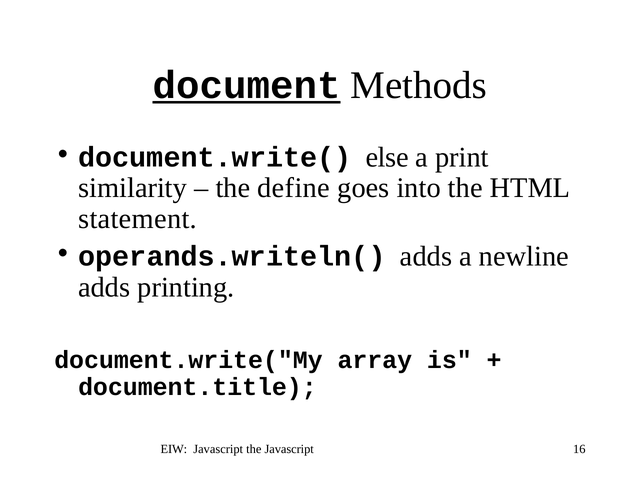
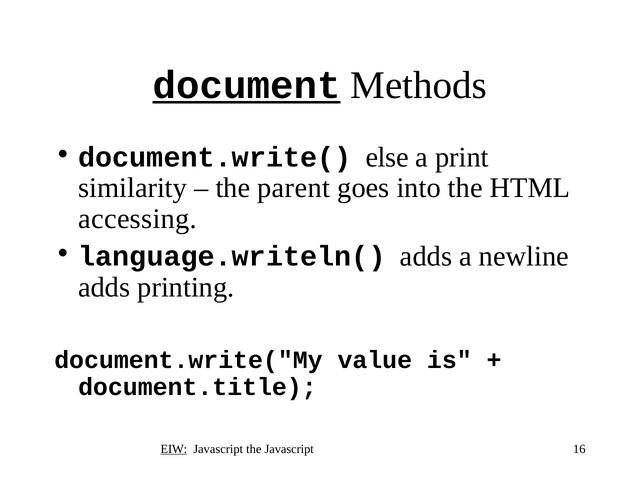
define: define -> parent (294, 188)
statement: statement -> accessing (138, 219)
operands.writeln(: operands.writeln( -> language.writeln( (232, 256)
array: array -> value (375, 360)
EIW underline: none -> present (174, 449)
